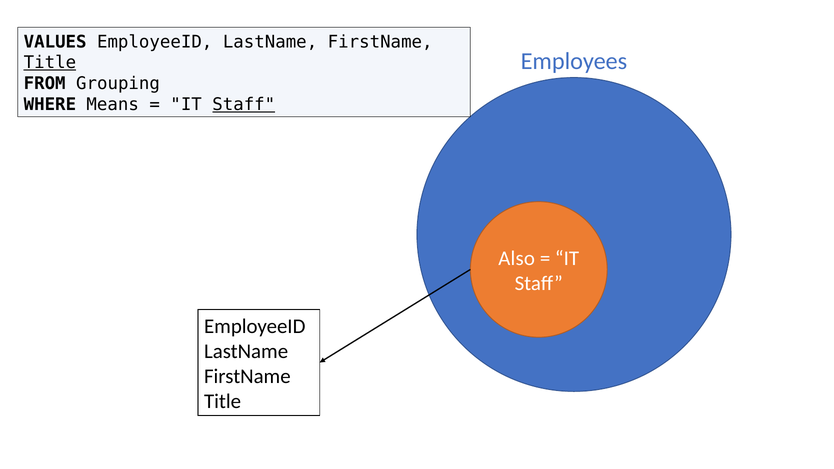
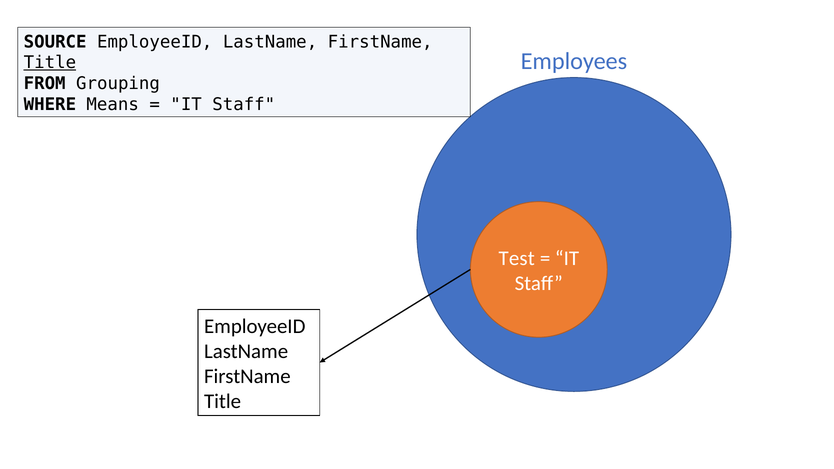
VALUES: VALUES -> SOURCE (55, 42)
Staff underline: present -> none (244, 104)
Also: Also -> Test (517, 258)
